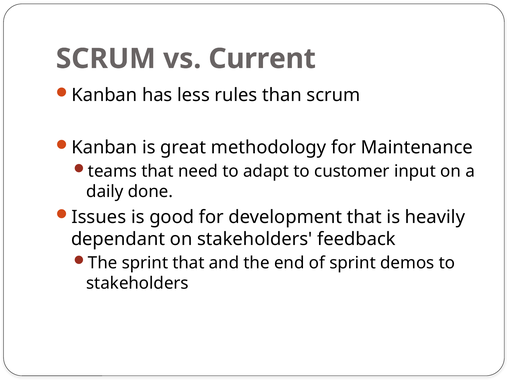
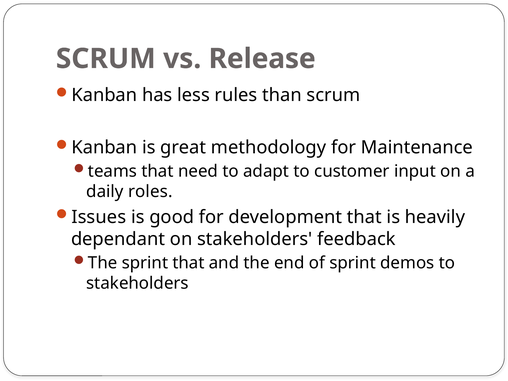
Current: Current -> Release (262, 59)
done: done -> roles (150, 192)
